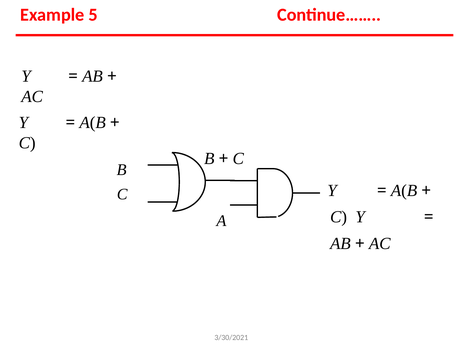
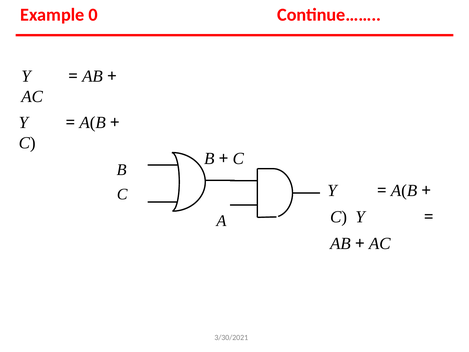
5: 5 -> 0 (93, 15)
